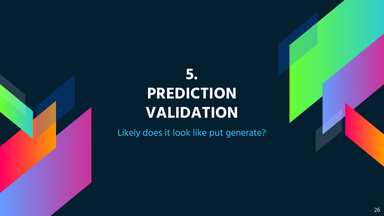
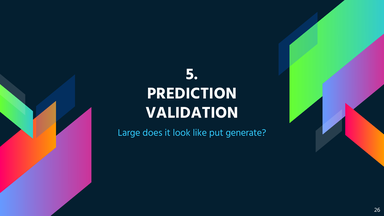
Likely: Likely -> Large (129, 133)
